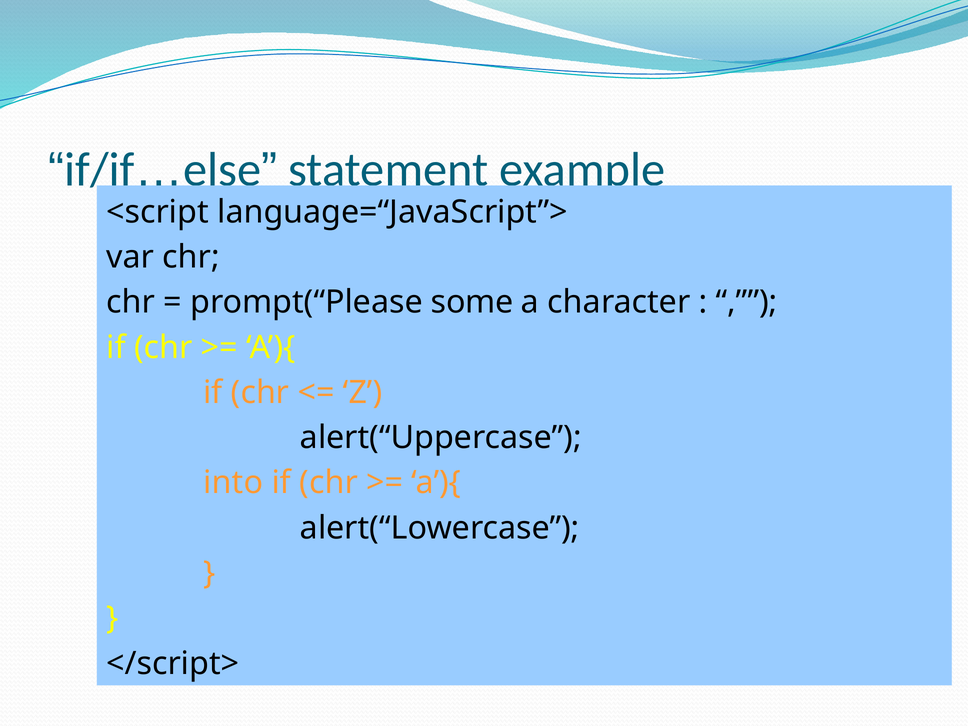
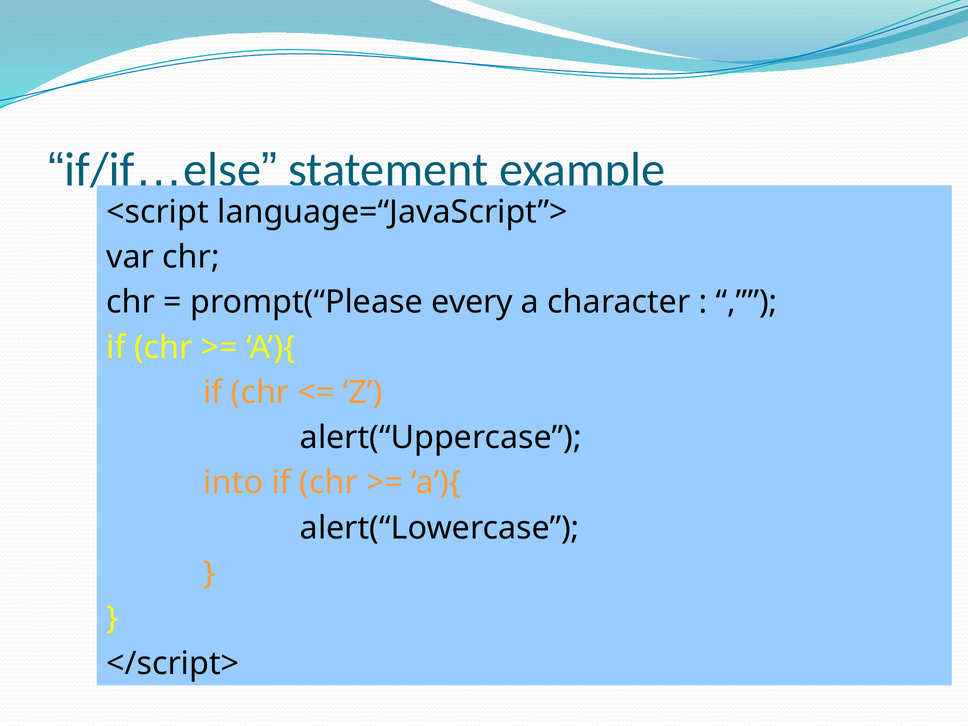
some: some -> every (472, 302)
